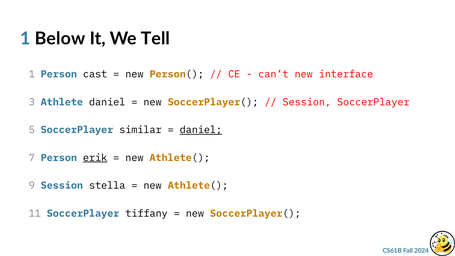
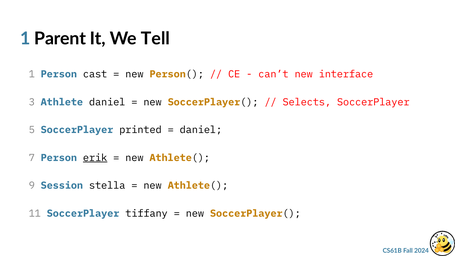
Below: Below -> Parent (60, 39)
Session: Session -> Selects (307, 102)
similar: similar -> printed (140, 130)
daniel underline: present -> none (201, 130)
